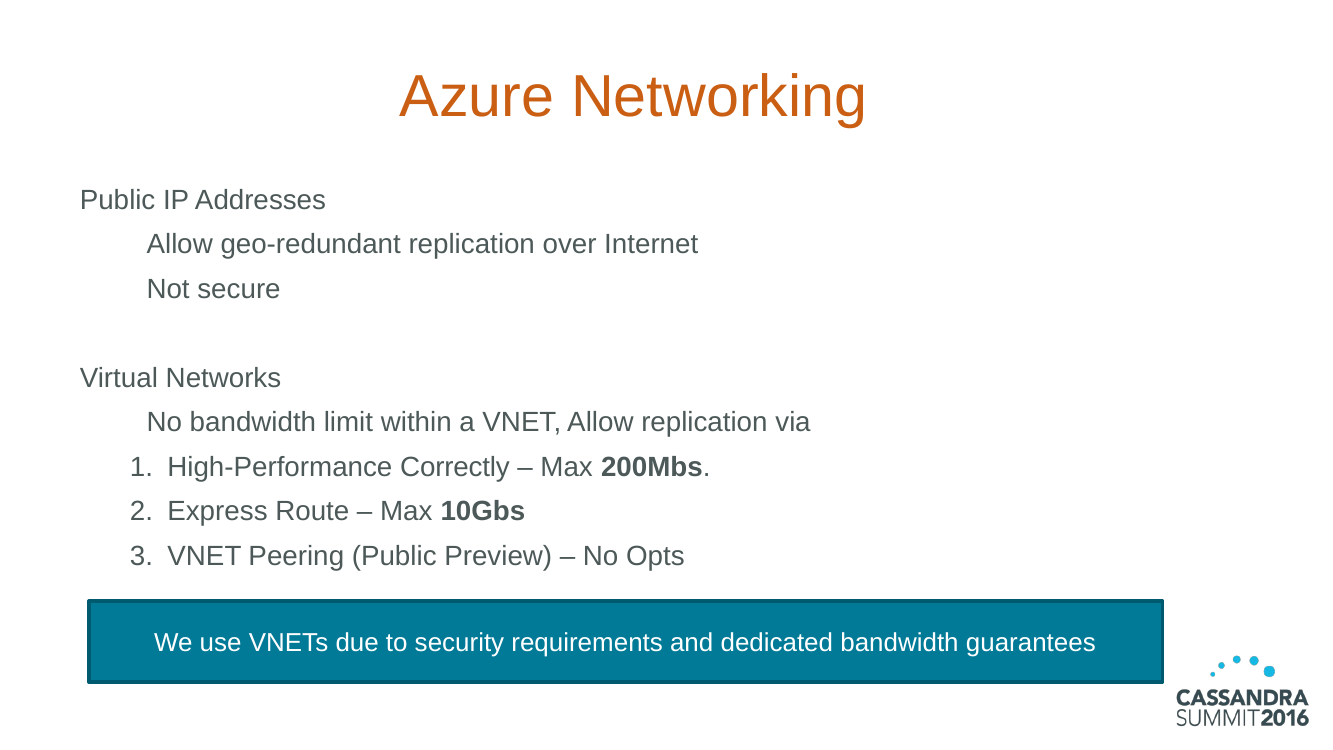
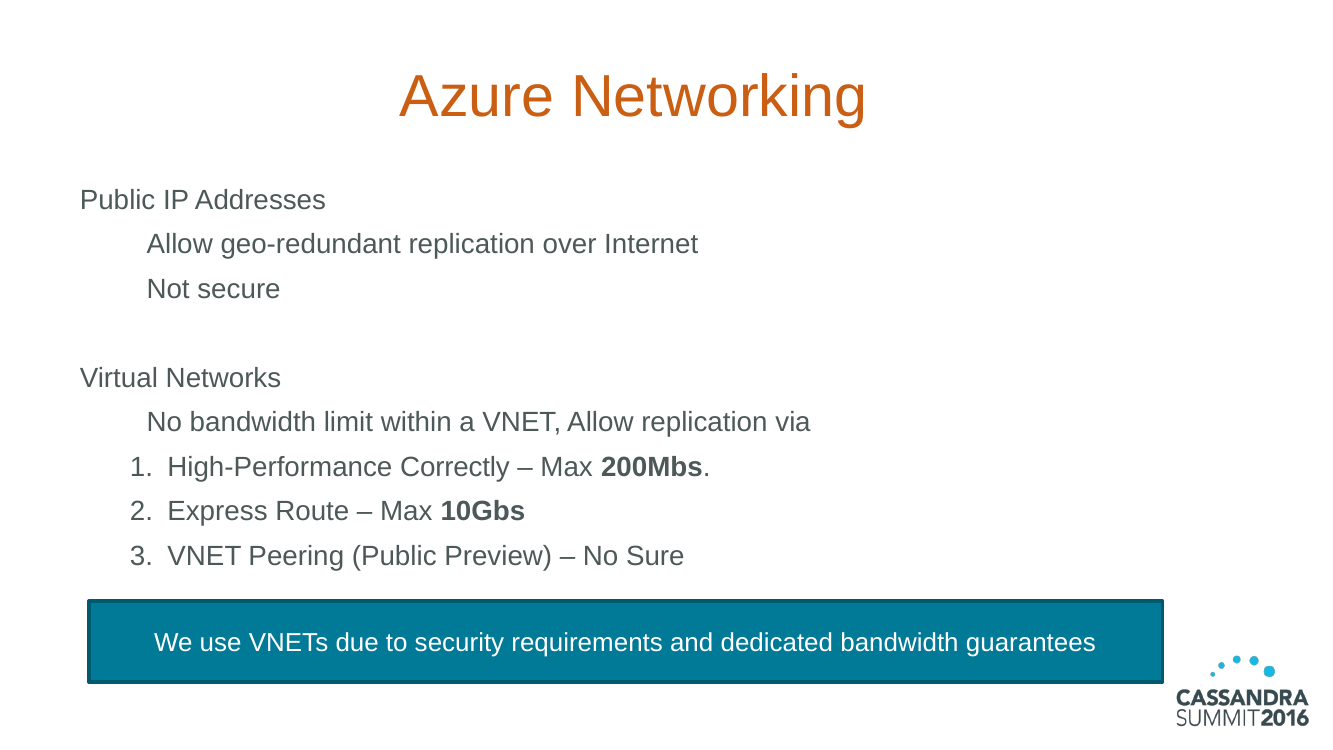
Opts: Opts -> Sure (655, 556)
